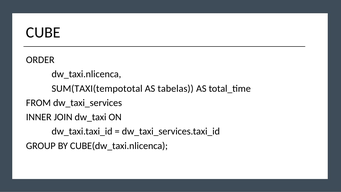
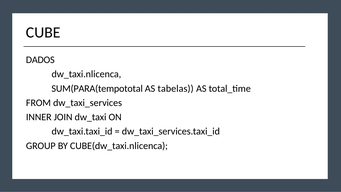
ORDER: ORDER -> DADOS (40, 60)
SUM(TAXI(tempototal: SUM(TAXI(tempototal -> SUM(PARA(tempototal (97, 88)
